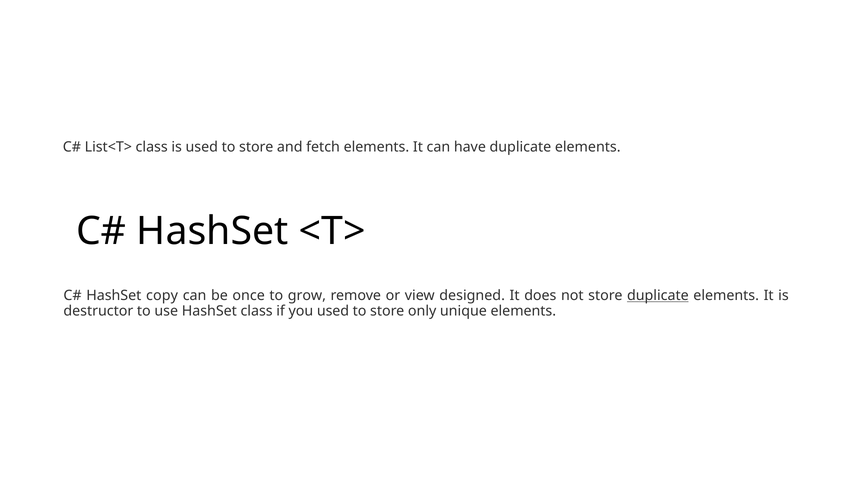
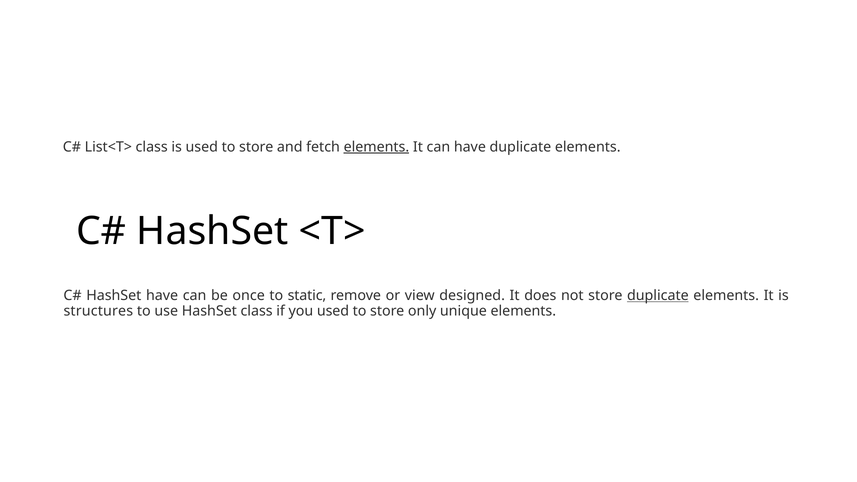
elements underline: none -> present (376, 147)
HashSet copy: copy -> have (162, 296)
grow: grow -> static (307, 296)
destructor: destructor -> structures (98, 311)
